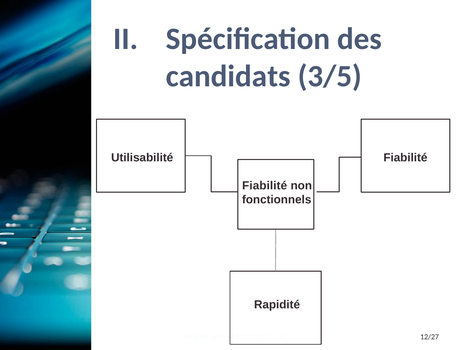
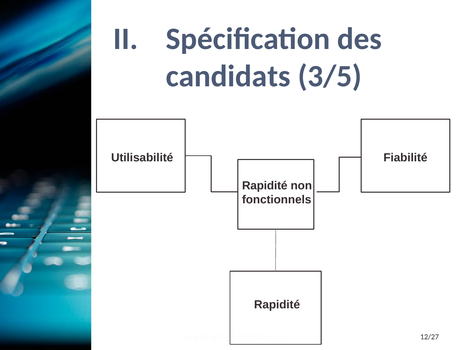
Fiabilité: Fiabilité -> Rapidité (265, 186)
